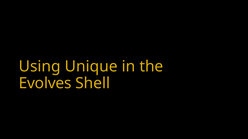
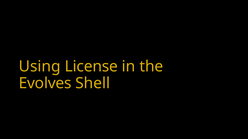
Unique: Unique -> License (91, 67)
